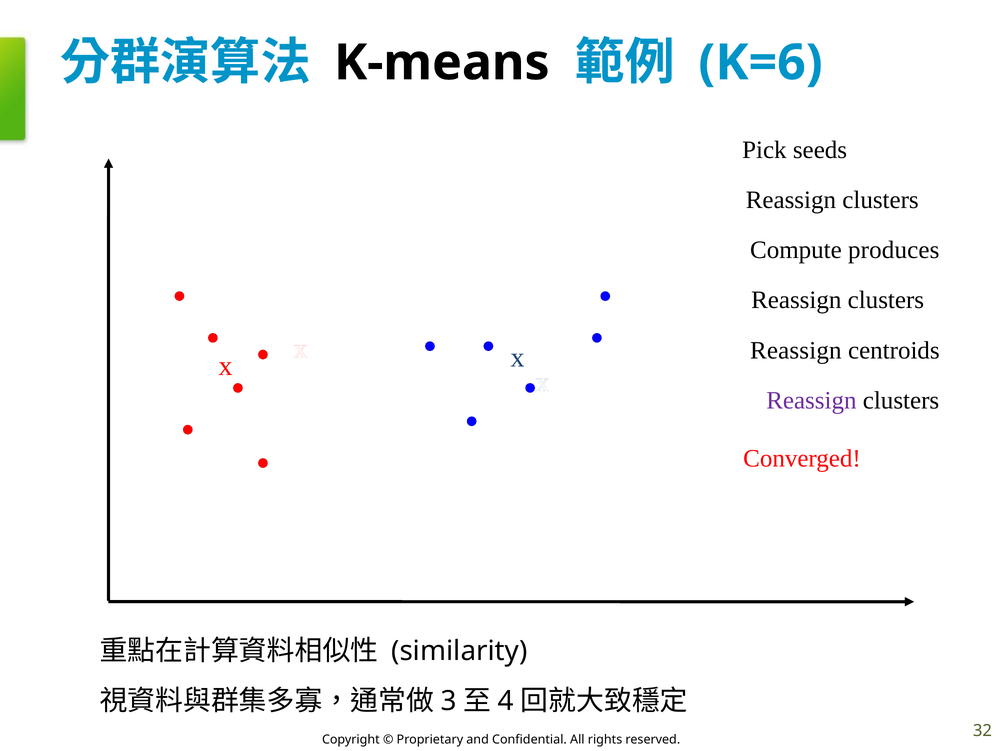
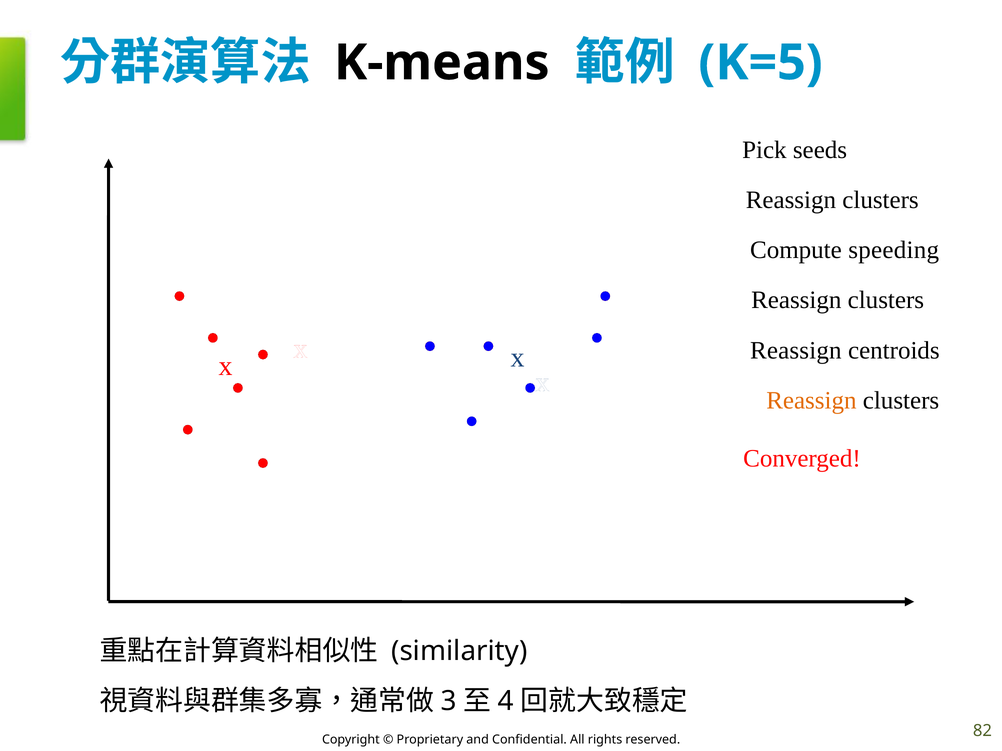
K=6: K=6 -> K=5 (761, 63)
produces: produces -> speeding (894, 250)
Reassign colour: purple -> orange (811, 401)
32: 32 -> 82 (982, 731)
